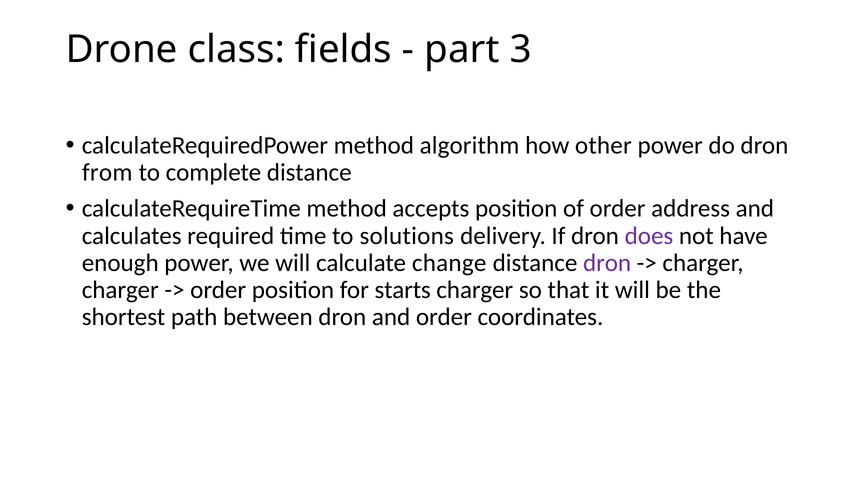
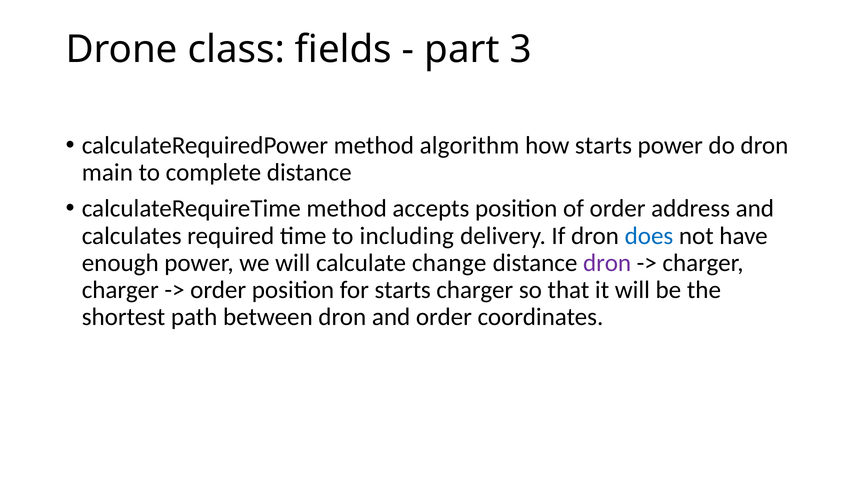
how other: other -> starts (603, 146)
from: from -> main (107, 173)
solutions: solutions -> including (407, 236)
does colour: purple -> blue (649, 236)
